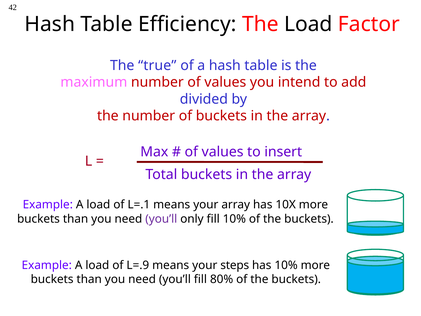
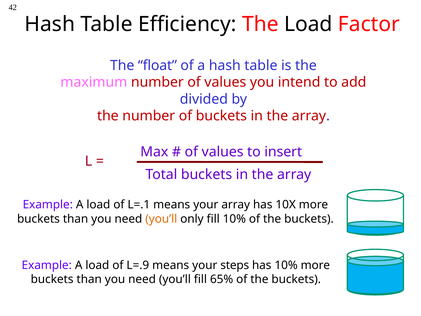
true: true -> float (157, 65)
you’ll colour: purple -> orange (161, 219)
80%: 80% -> 65% (222, 279)
